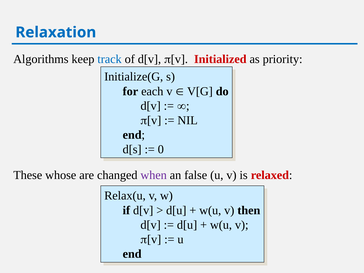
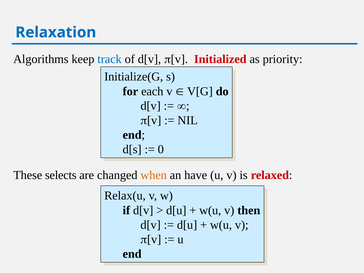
whose: whose -> selects (61, 175)
when colour: purple -> orange (154, 175)
false: false -> have (196, 175)
